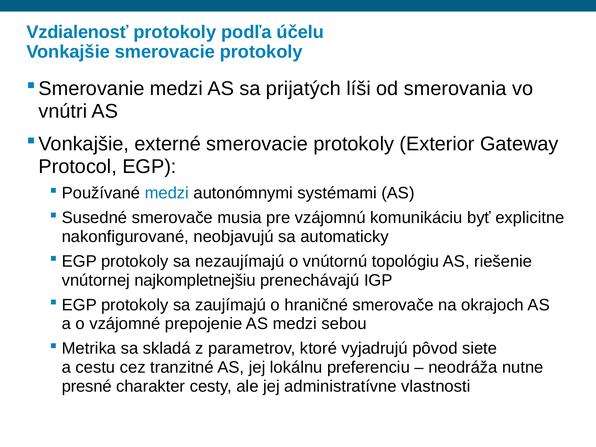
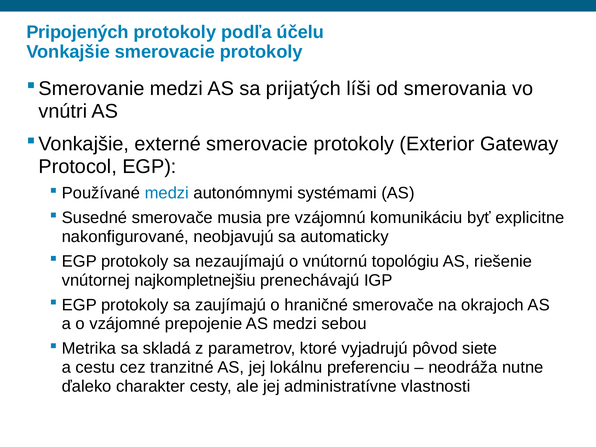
Vzdialenosť: Vzdialenosť -> Pripojených (78, 32)
presné: presné -> ďaleko (87, 386)
